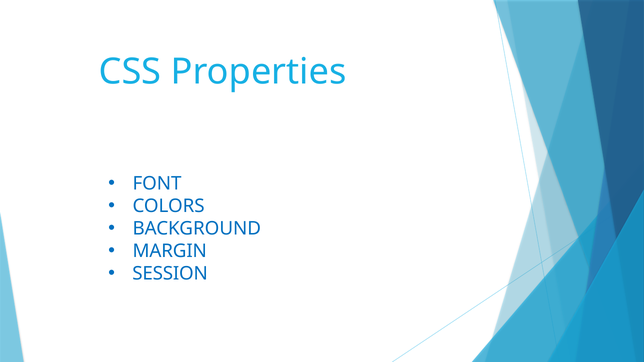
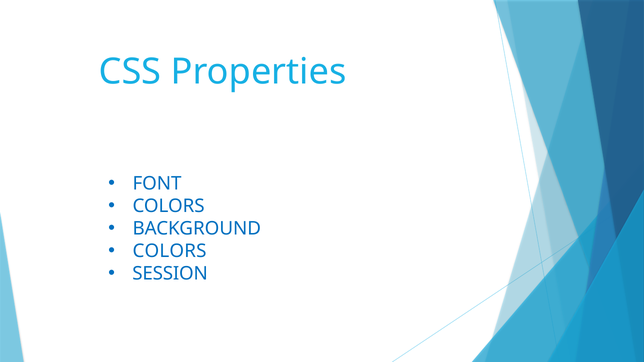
MARGIN: MARGIN -> COLORS (170, 251)
